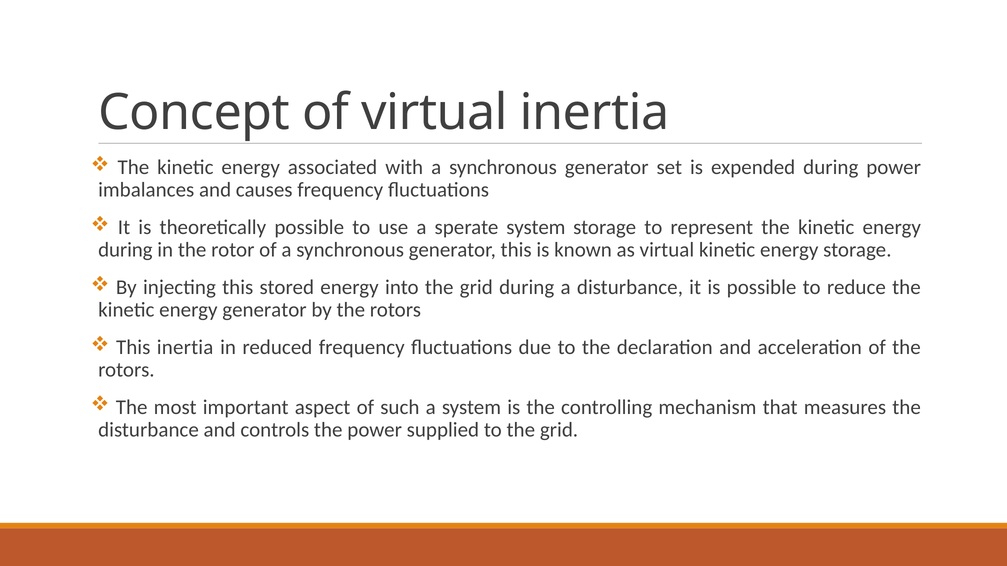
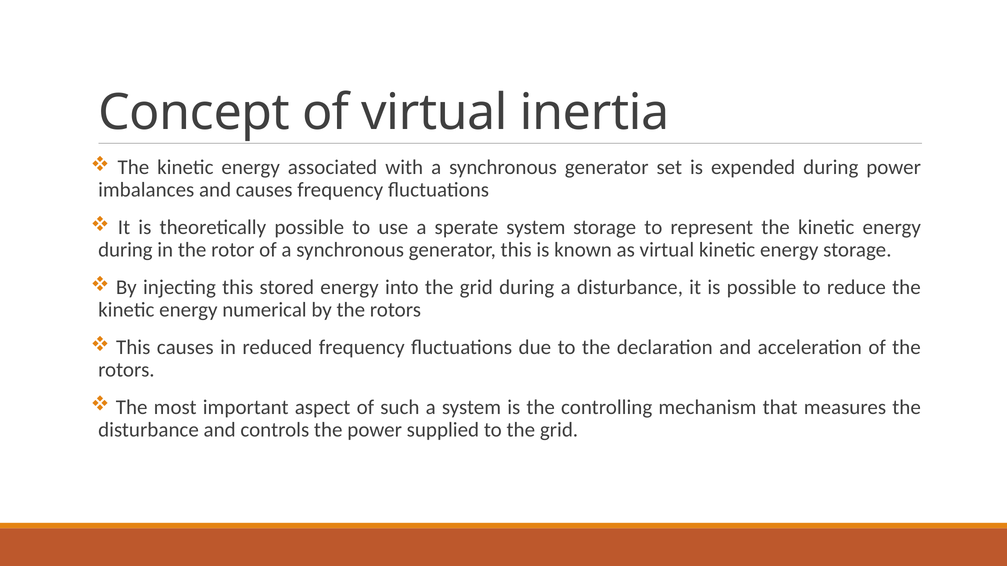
energy generator: generator -> numerical (264, 310)
This inertia: inertia -> causes (185, 347)
